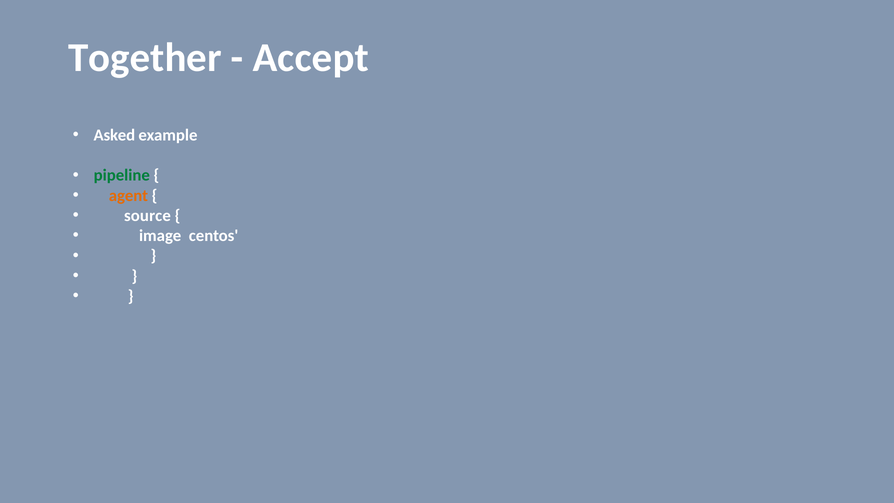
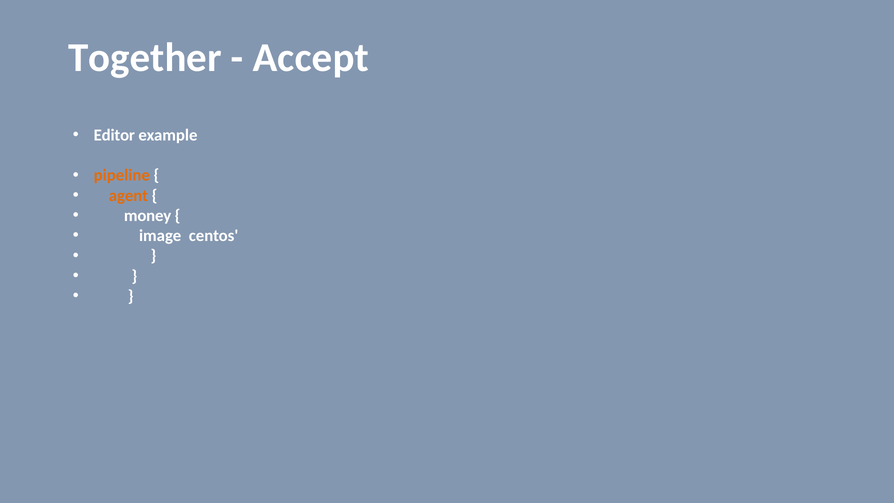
Asked: Asked -> Editor (114, 135)
pipeline colour: green -> orange (122, 175)
source: source -> money (148, 216)
